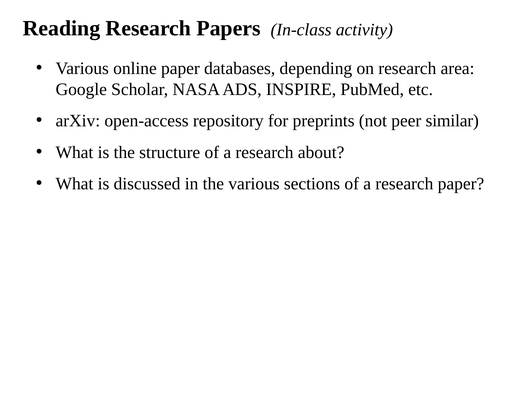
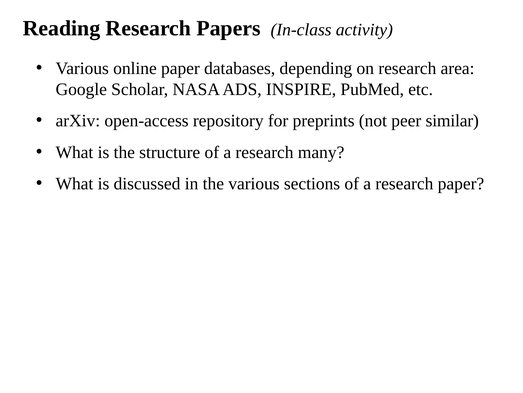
about: about -> many (321, 152)
